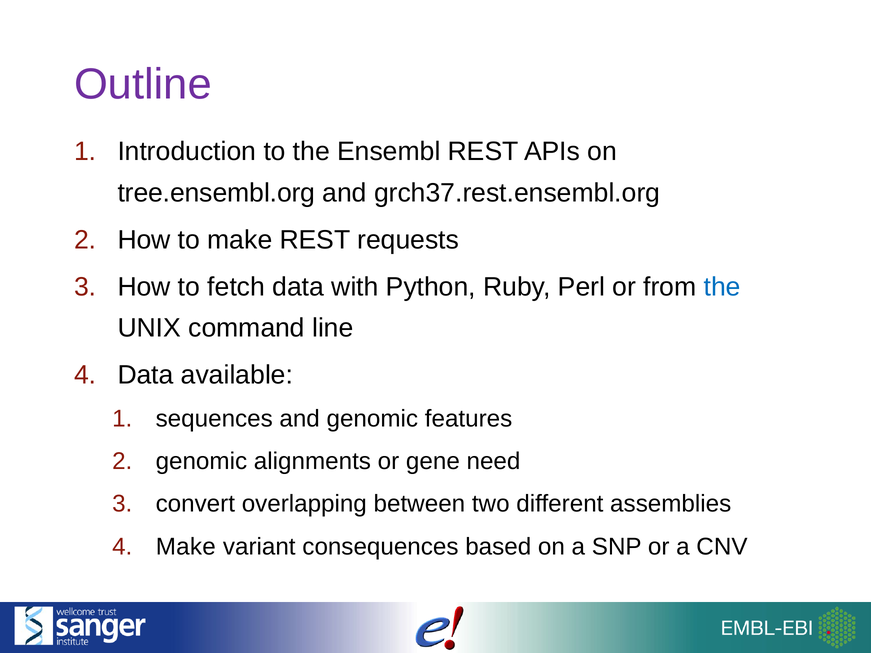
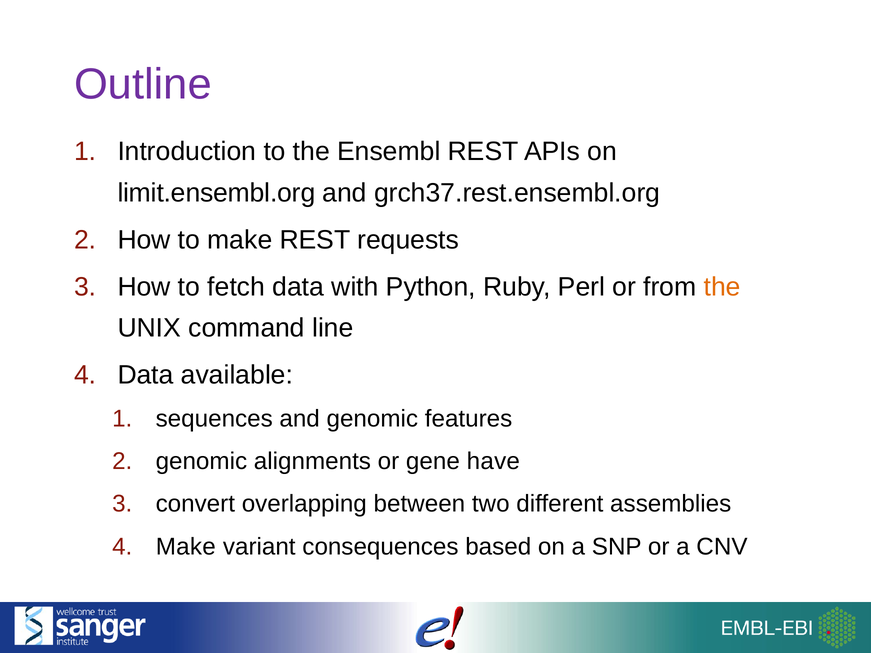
tree.ensembl.org: tree.ensembl.org -> limit.ensembl.org (216, 193)
the colour: blue -> orange (722, 287)
need: need -> have (493, 462)
